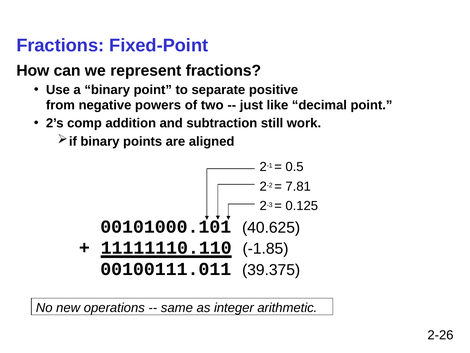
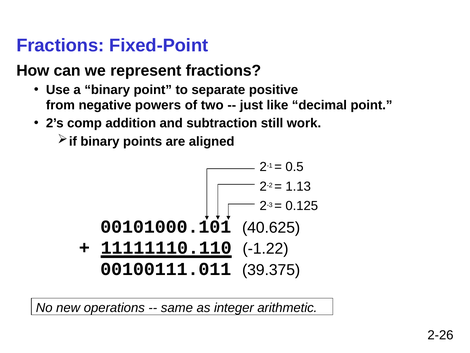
7.81: 7.81 -> 1.13 (298, 186)
-1.85: -1.85 -> -1.22 (266, 248)
